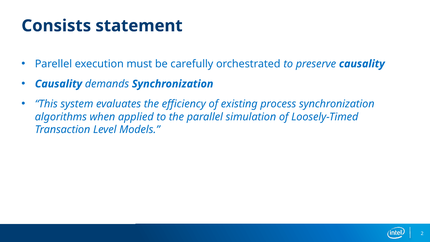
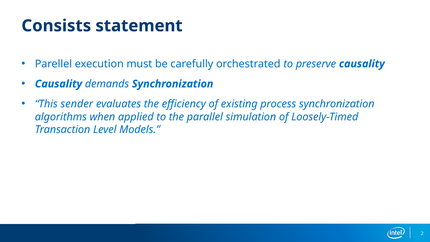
system: system -> sender (77, 104)
